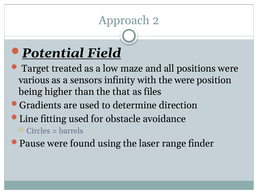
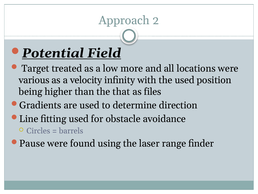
maze: maze -> more (132, 68)
positions: positions -> locations (196, 68)
sensors: sensors -> velocity (86, 80)
the were: were -> used (185, 80)
